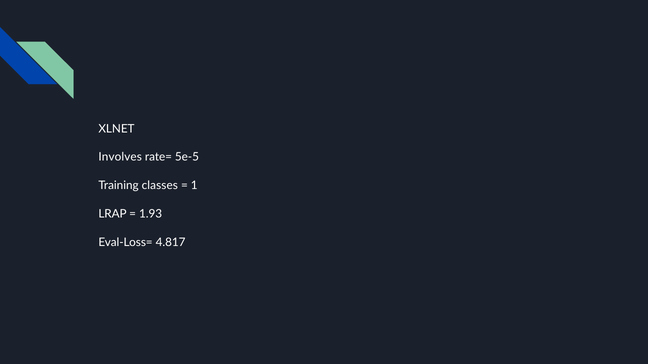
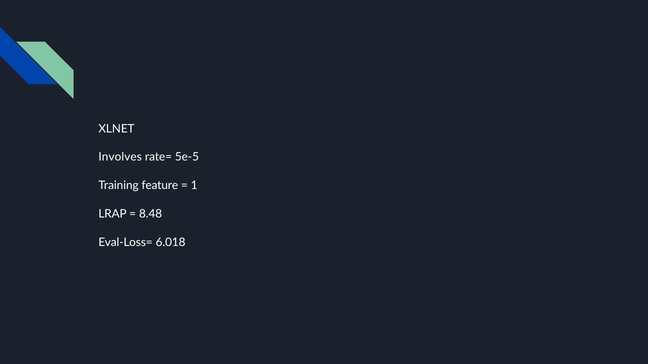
classes: classes -> feature (160, 186)
1.93: 1.93 -> 8.48 (151, 214)
4.817: 4.817 -> 6.018 (171, 243)
